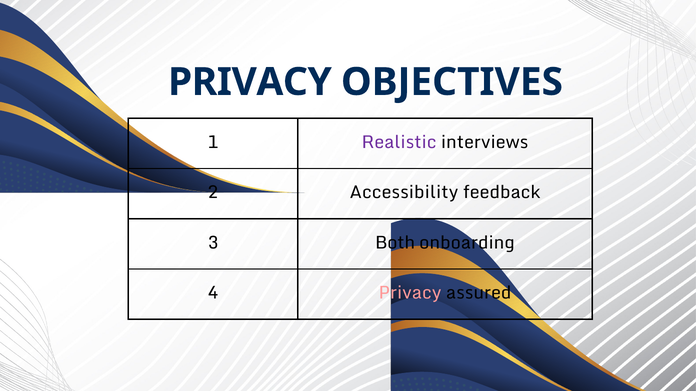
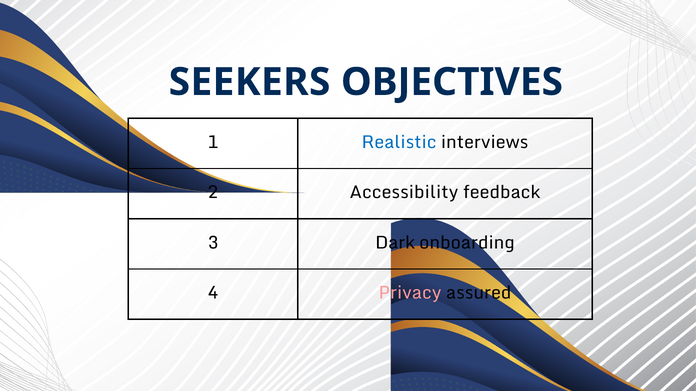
PRIVACY: PRIVACY -> SEEKERS (250, 82)
Realistic colour: purple -> blue (399, 143)
Both: Both -> Dark (395, 243)
